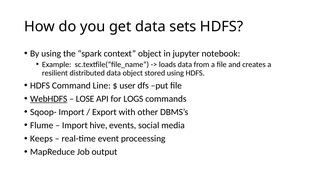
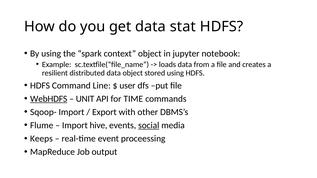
sets: sets -> stat (183, 27)
LOSE: LOSE -> UNIT (85, 99)
LOGS: LOGS -> TIME (133, 99)
social underline: none -> present (149, 126)
